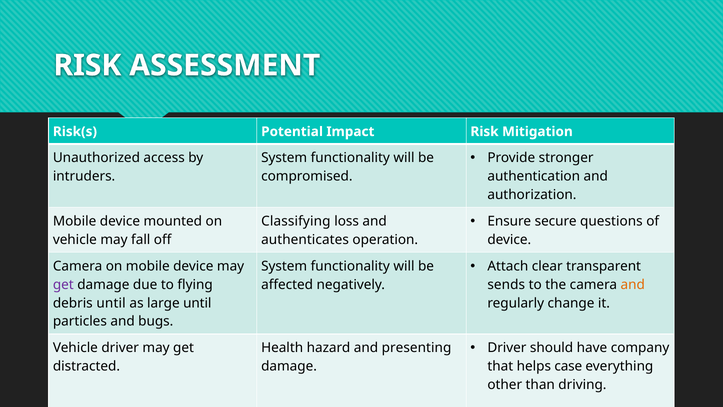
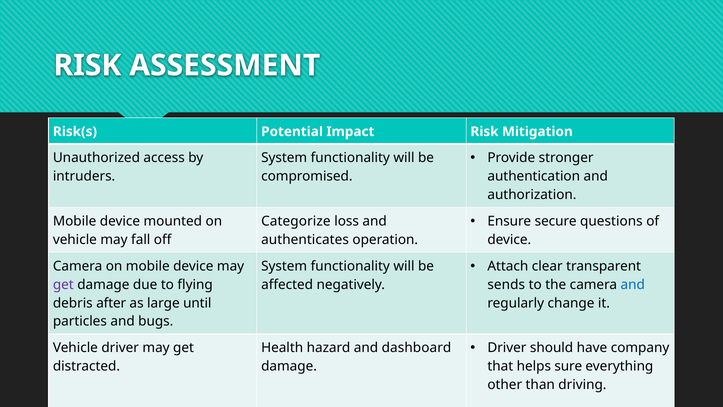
Classifying: Classifying -> Categorize (296, 221)
and colour: orange -> blue (633, 284)
debris until: until -> after (111, 303)
presenting: presenting -> dashboard (416, 348)
case: case -> sure (568, 366)
